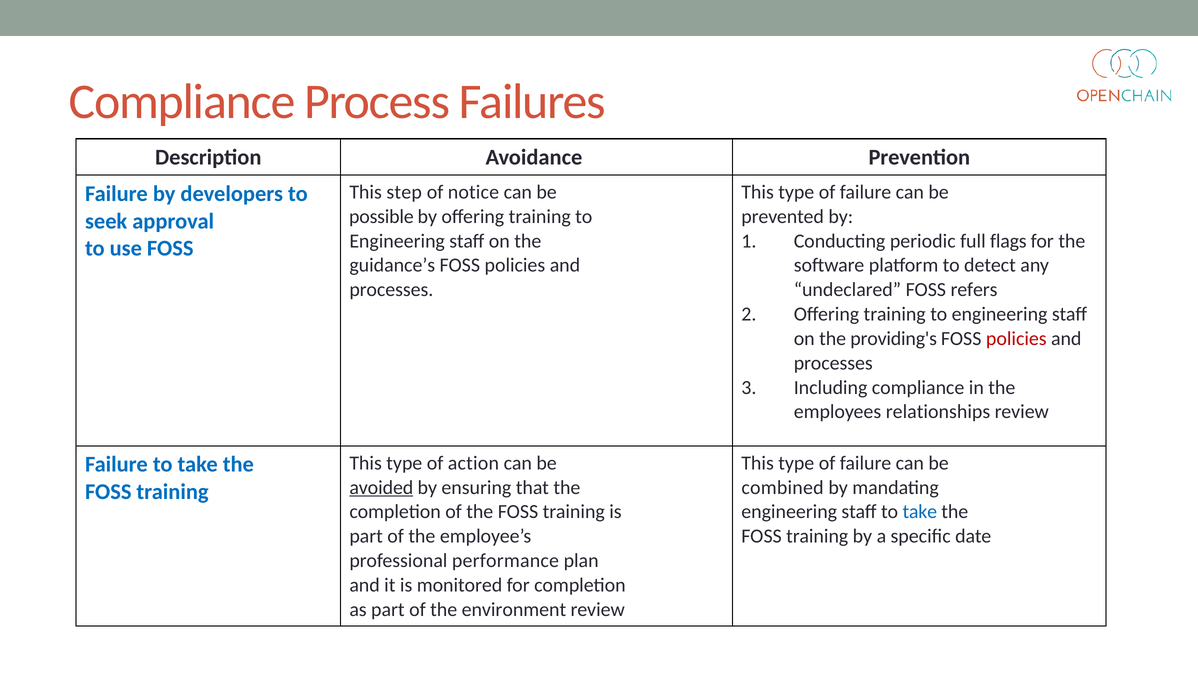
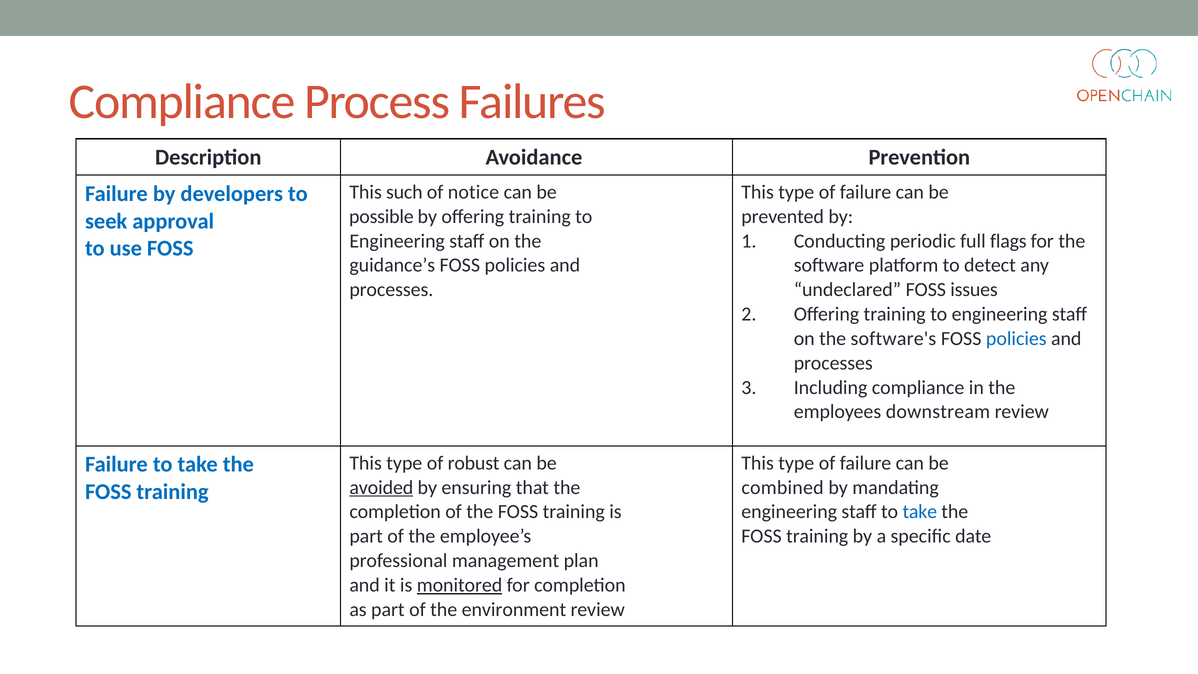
step: step -> such (404, 192)
refers: refers -> issues (974, 290)
providing's: providing's -> software's (893, 339)
policies colour: red -> blue (1016, 339)
relationships: relationships -> downstream (938, 412)
action: action -> robust (474, 463)
performance: performance -> management (506, 561)
monitored underline: none -> present (460, 585)
